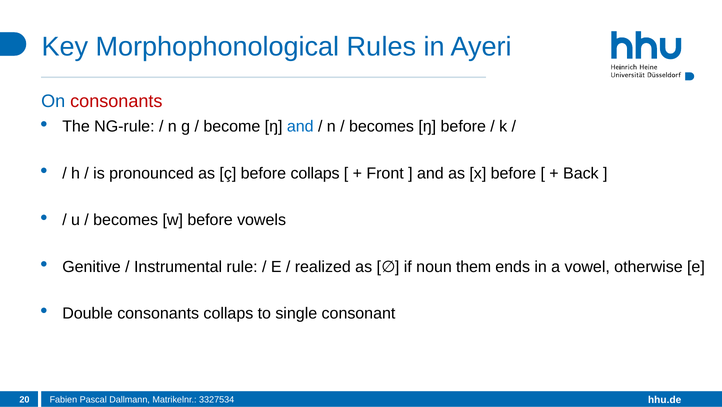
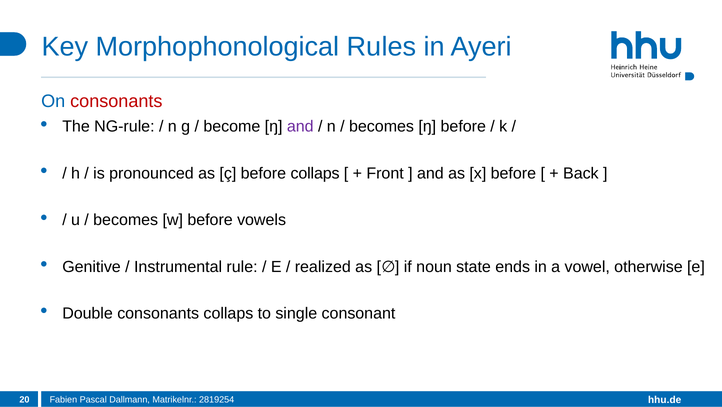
and colour: blue -> purple (300, 127)
them: them -> state (474, 267)
3327534: 3327534 -> 2819254 (217, 399)
